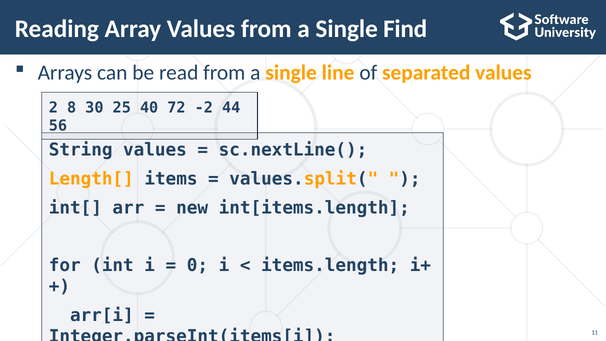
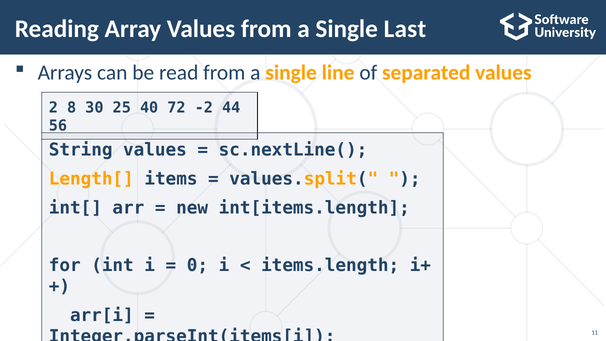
Find: Find -> Last (405, 29)
